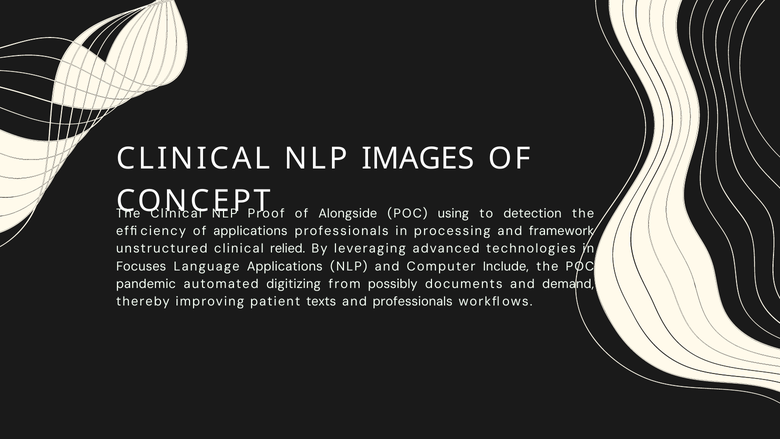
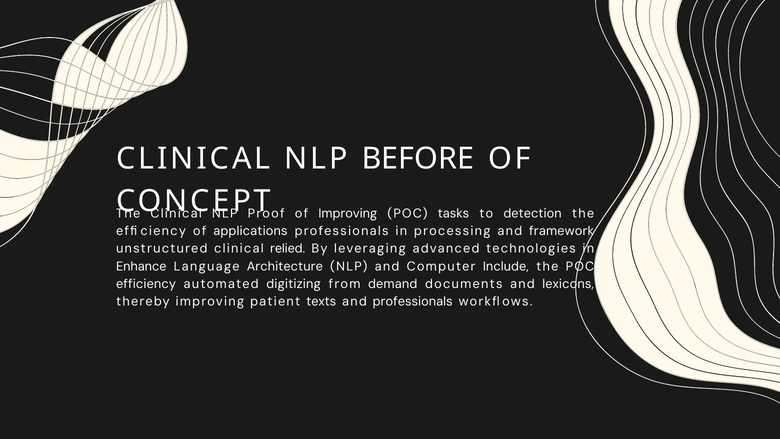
IMAGES: IMAGES -> BEFORE (418, 159)
of Alongside: Alongside -> Improving (348, 213)
using: using -> tasks (453, 213)
Focuses: Focuses -> Enhance (141, 266)
Language Applications: Applications -> Architecture (285, 266)
pandemic: pandemic -> efficiency (146, 284)
possibly: possibly -> demand (393, 284)
demand: demand -> lexicons (568, 284)
